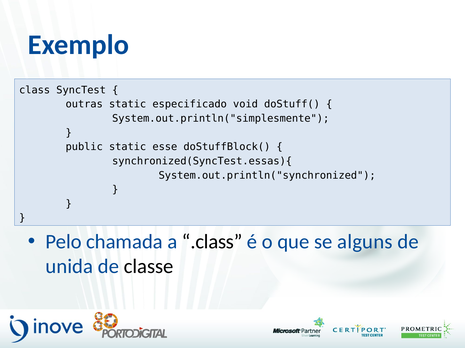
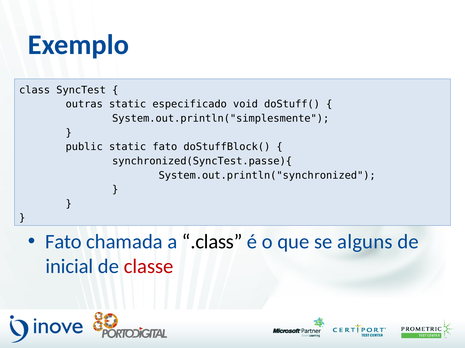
static esse: esse -> fato (165, 147)
synchronized(SyncTest.essas){: synchronized(SyncTest.essas){ -> synchronized(SyncTest.passe){ (202, 161)
Pelo: Pelo -> Fato (64, 242)
unida: unida -> inicial (69, 267)
classe colour: black -> red (149, 267)
